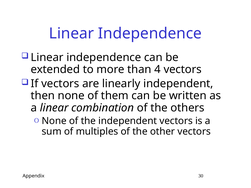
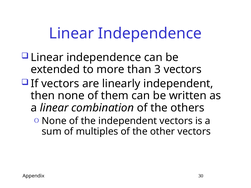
4: 4 -> 3 (158, 69)
